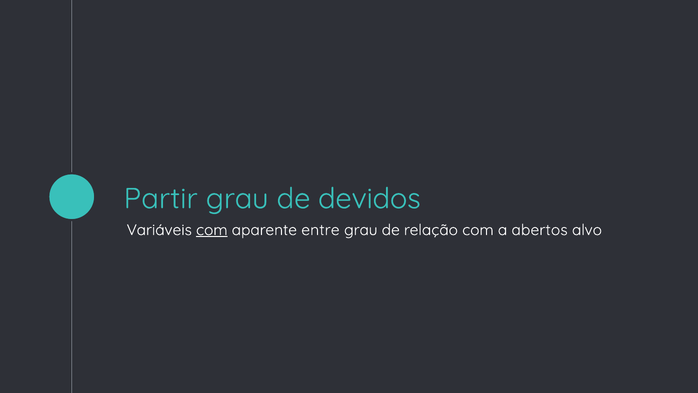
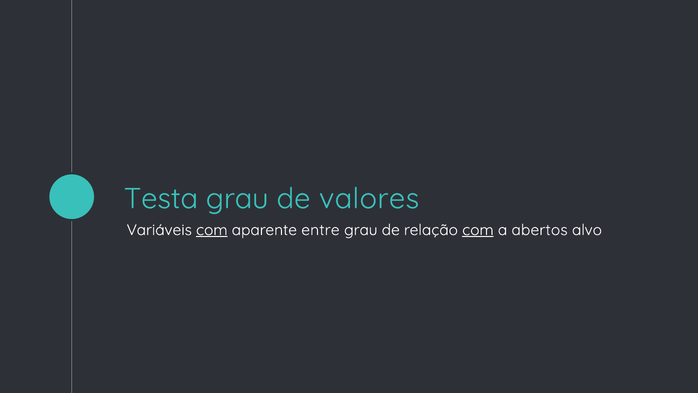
Partir: Partir -> Testa (161, 198)
devidos: devidos -> valores (369, 198)
com underline: none -> present (478, 230)
